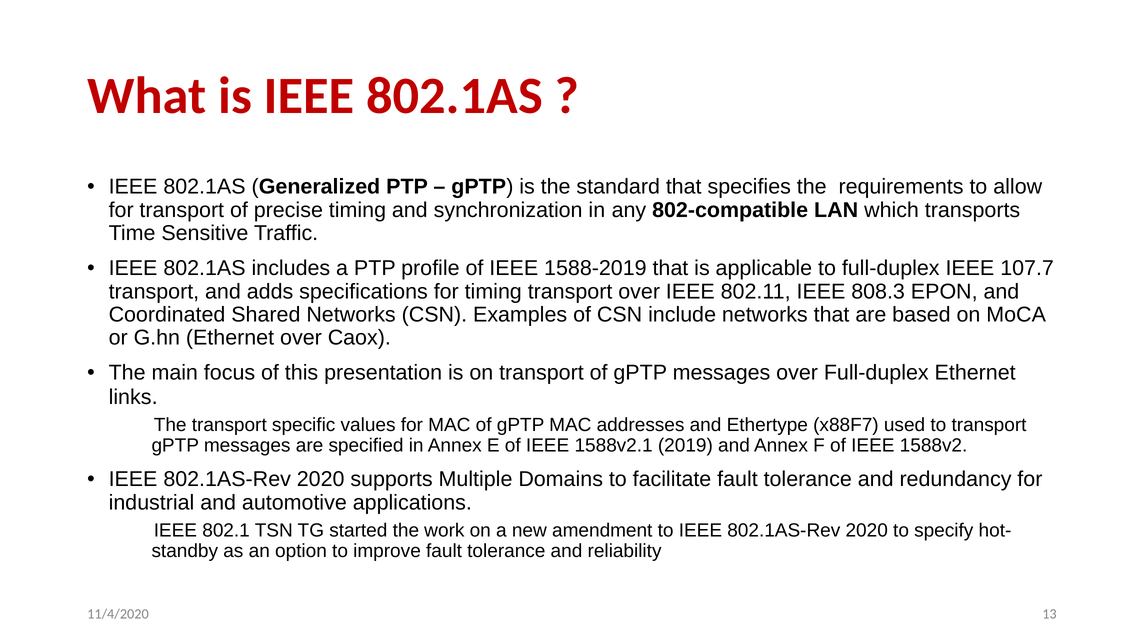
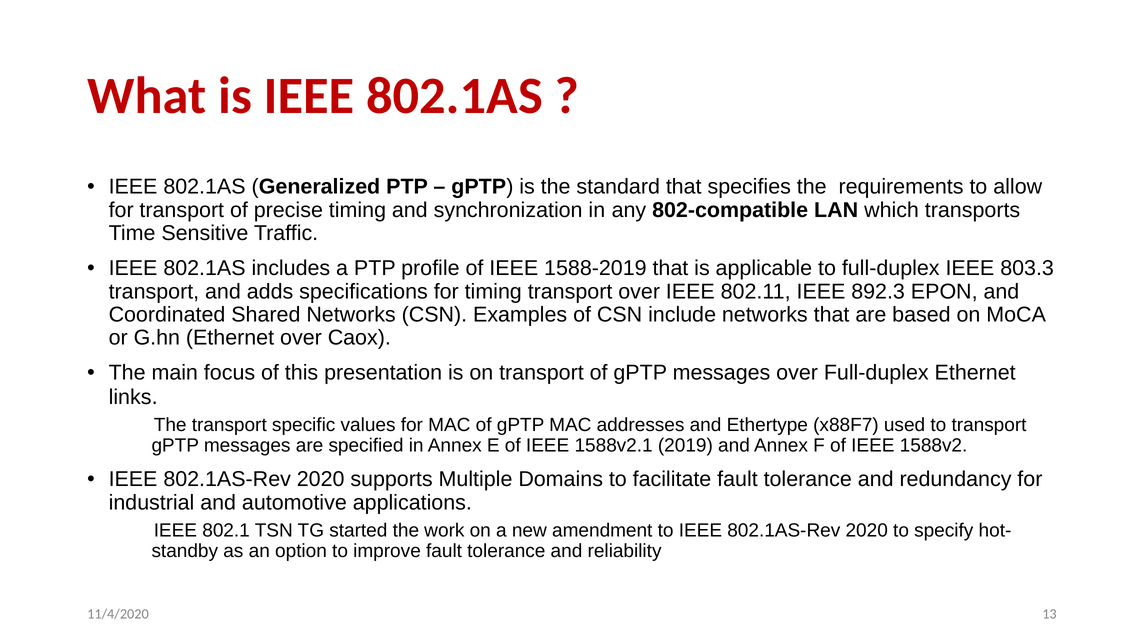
107.7: 107.7 -> 803.3 (1027, 268)
808.3: 808.3 -> 892.3 (878, 292)
